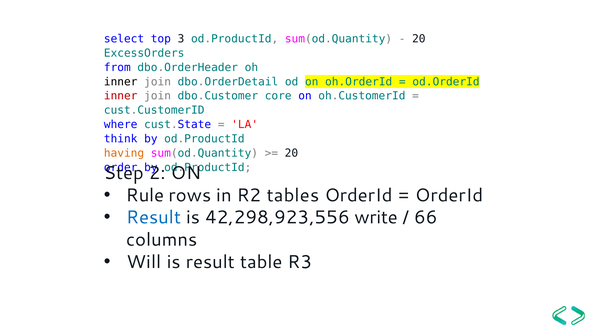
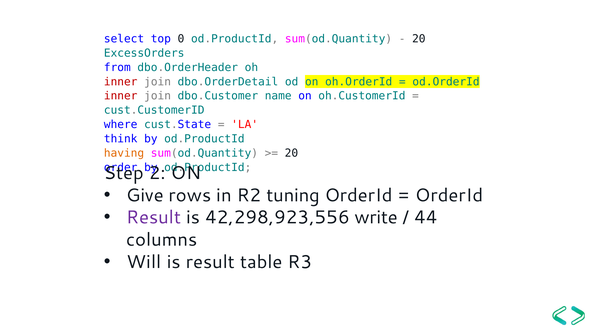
3: 3 -> 0 (181, 39)
inner colour: black -> red (121, 82)
core: core -> name (278, 96)
Rule: Rule -> Give (145, 195)
tables: tables -> tuning (293, 195)
Result colour: blue -> purple (154, 218)
66: 66 -> 44 (426, 218)
